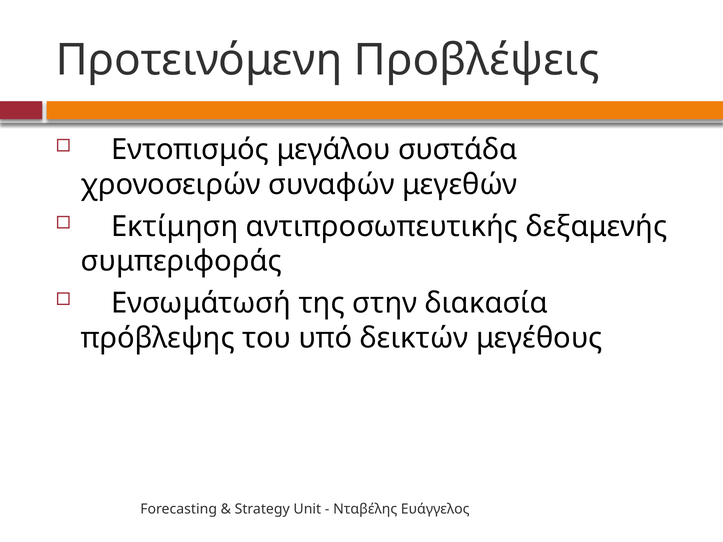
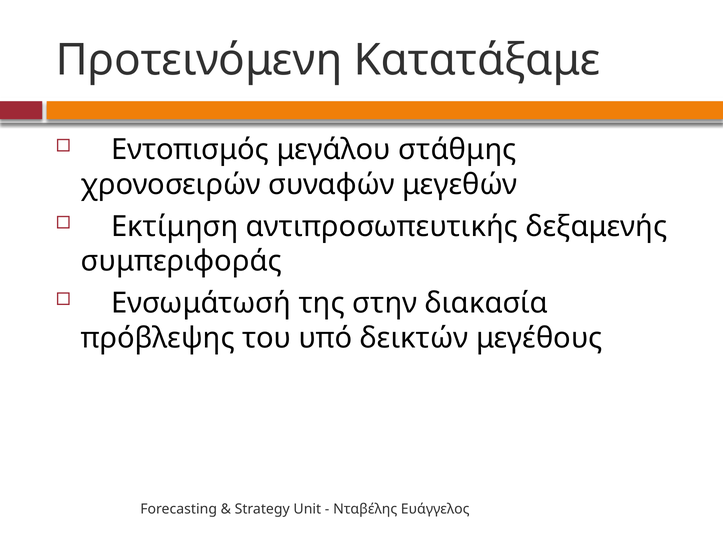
Προβλέψεις: Προβλέψεις -> Κατατάξαμε (477, 60)
συστάδα: συστάδα -> στάθμης (457, 150)
